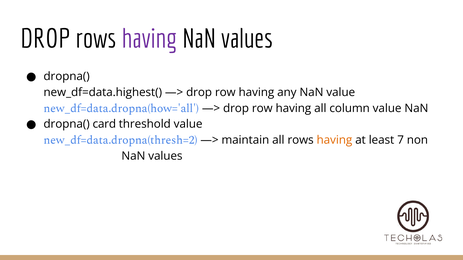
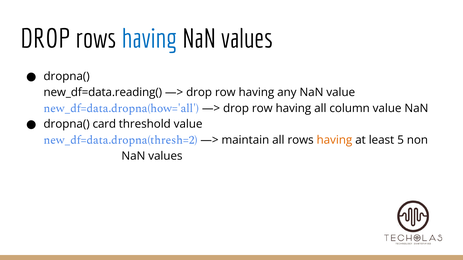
having colour: purple -> blue (150, 39)
new_df=data.highest(: new_df=data.highest( -> new_df=data.reading( (103, 92)
7: 7 -> 5 (401, 140)
